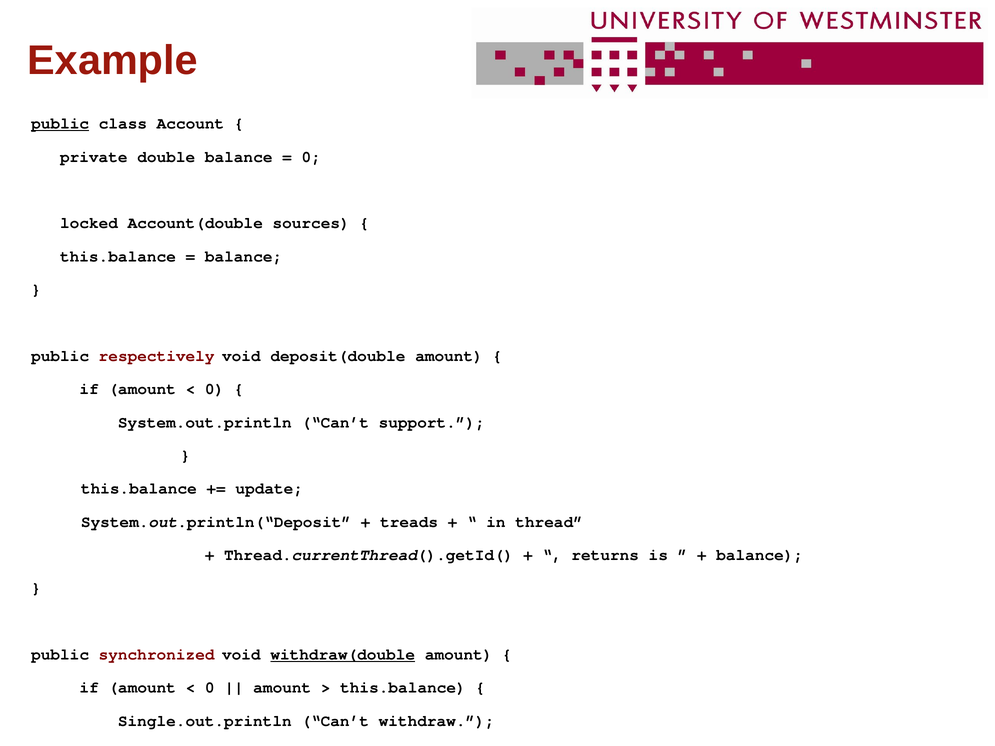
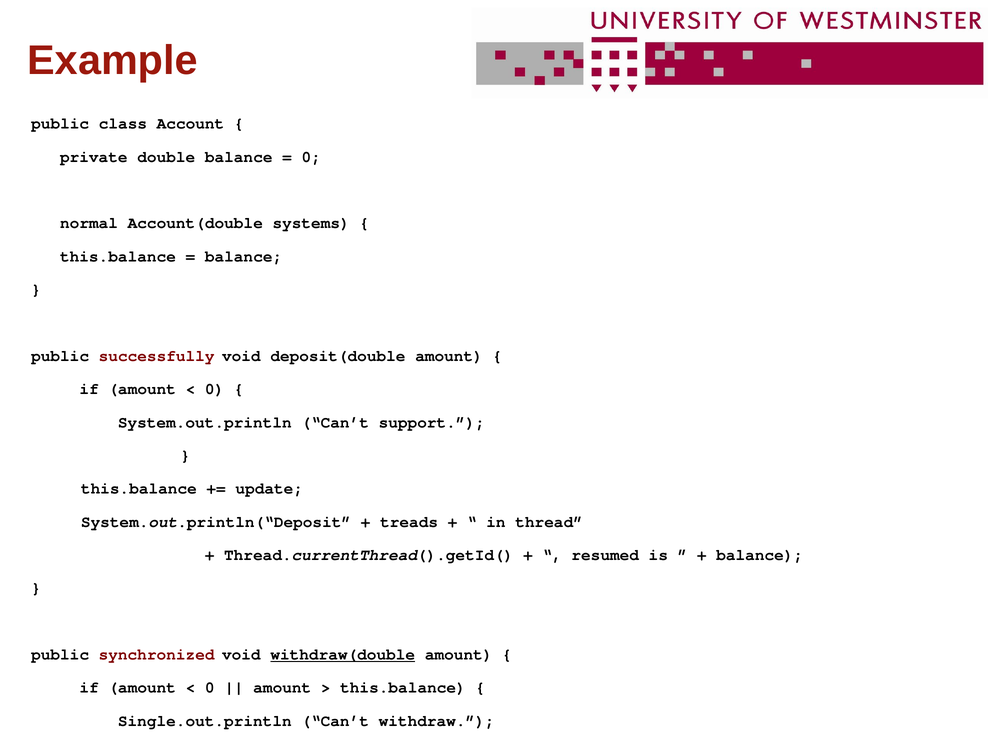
public underline: present -> none (60, 124)
locked: locked -> normal (89, 223)
sources: sources -> systems (311, 223)
respectively: respectively -> successfully (157, 356)
returns: returns -> resumed (605, 555)
